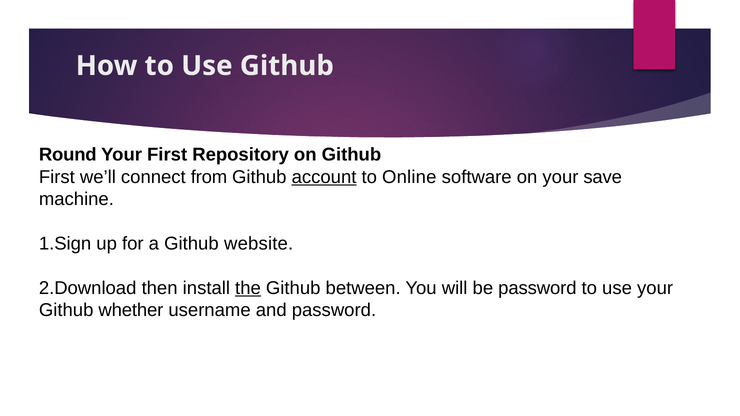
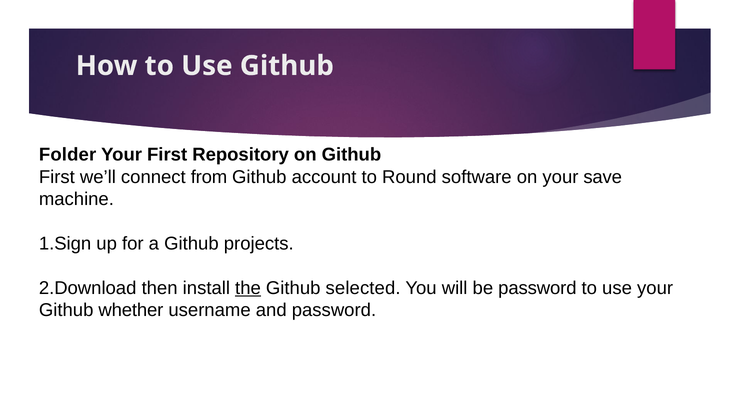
Round: Round -> Folder (68, 155)
account underline: present -> none (324, 177)
Online: Online -> Round (409, 177)
website: website -> projects (259, 244)
between: between -> selected (363, 288)
